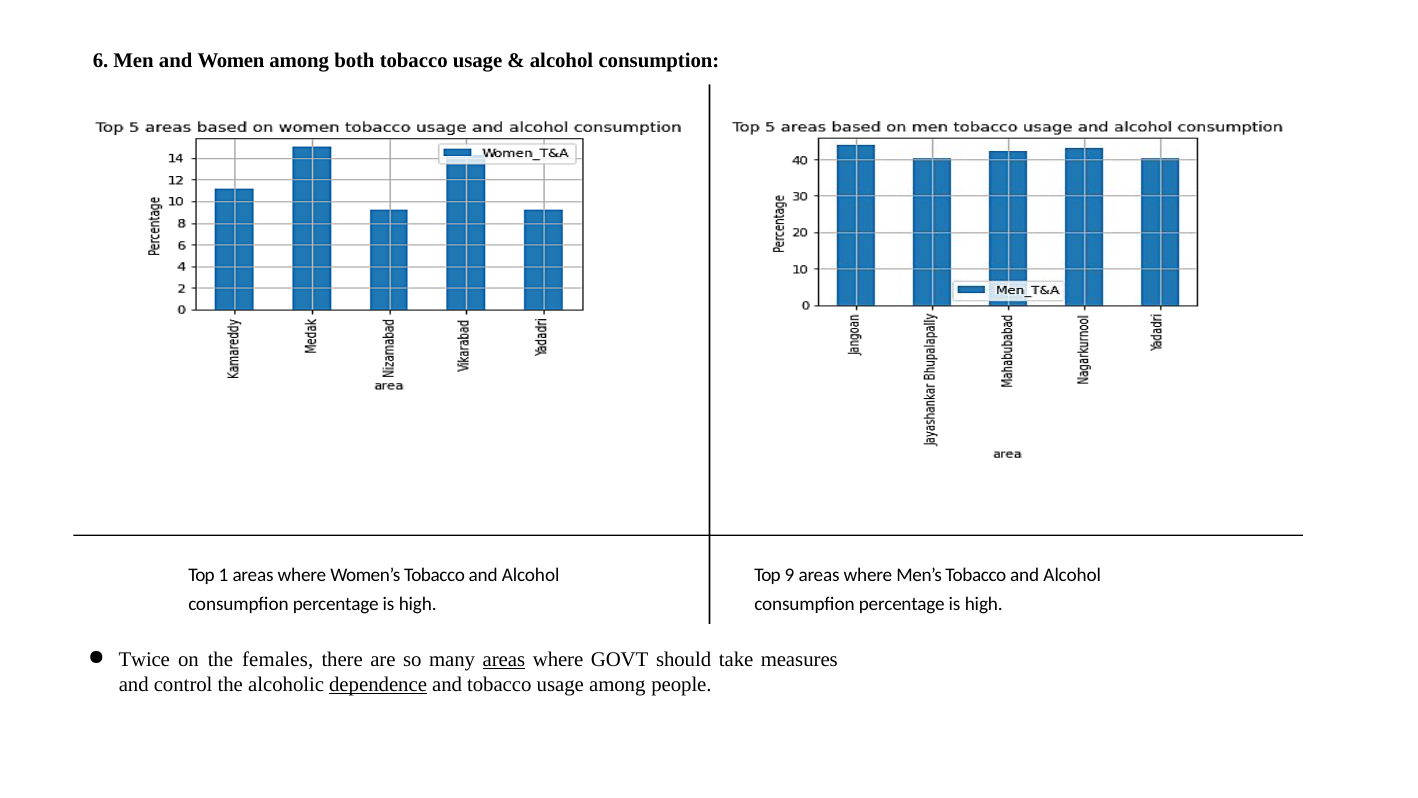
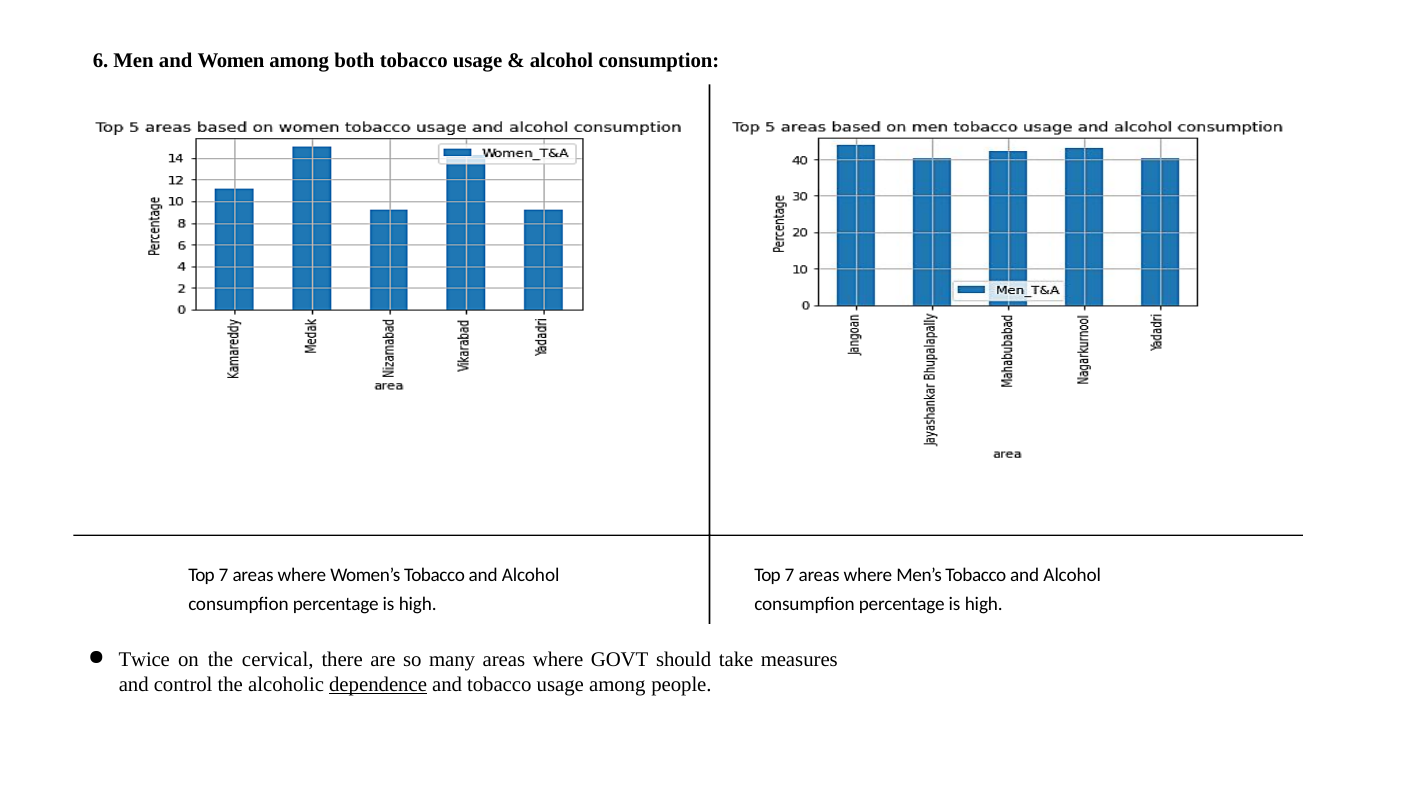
1: 1 -> 7 (223, 574)
9: 9 -> 7 (790, 574)
females: females -> cervical (278, 659)
areas underline: present -> none (504, 659)
